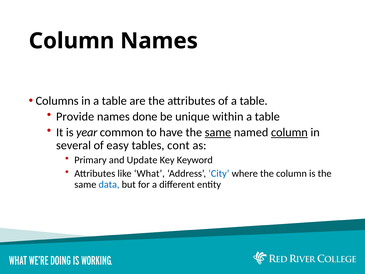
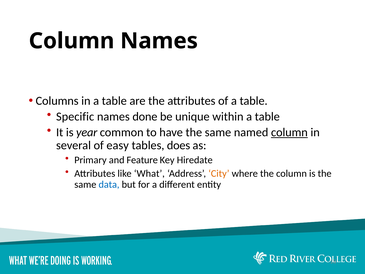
Provide: Provide -> Specific (75, 117)
same underline: present -> none (218, 132)
cont: cont -> does (179, 145)
Update: Update -> Feature (142, 160)
Keyword: Keyword -> Hiredate (195, 160)
City colour: blue -> orange (219, 173)
